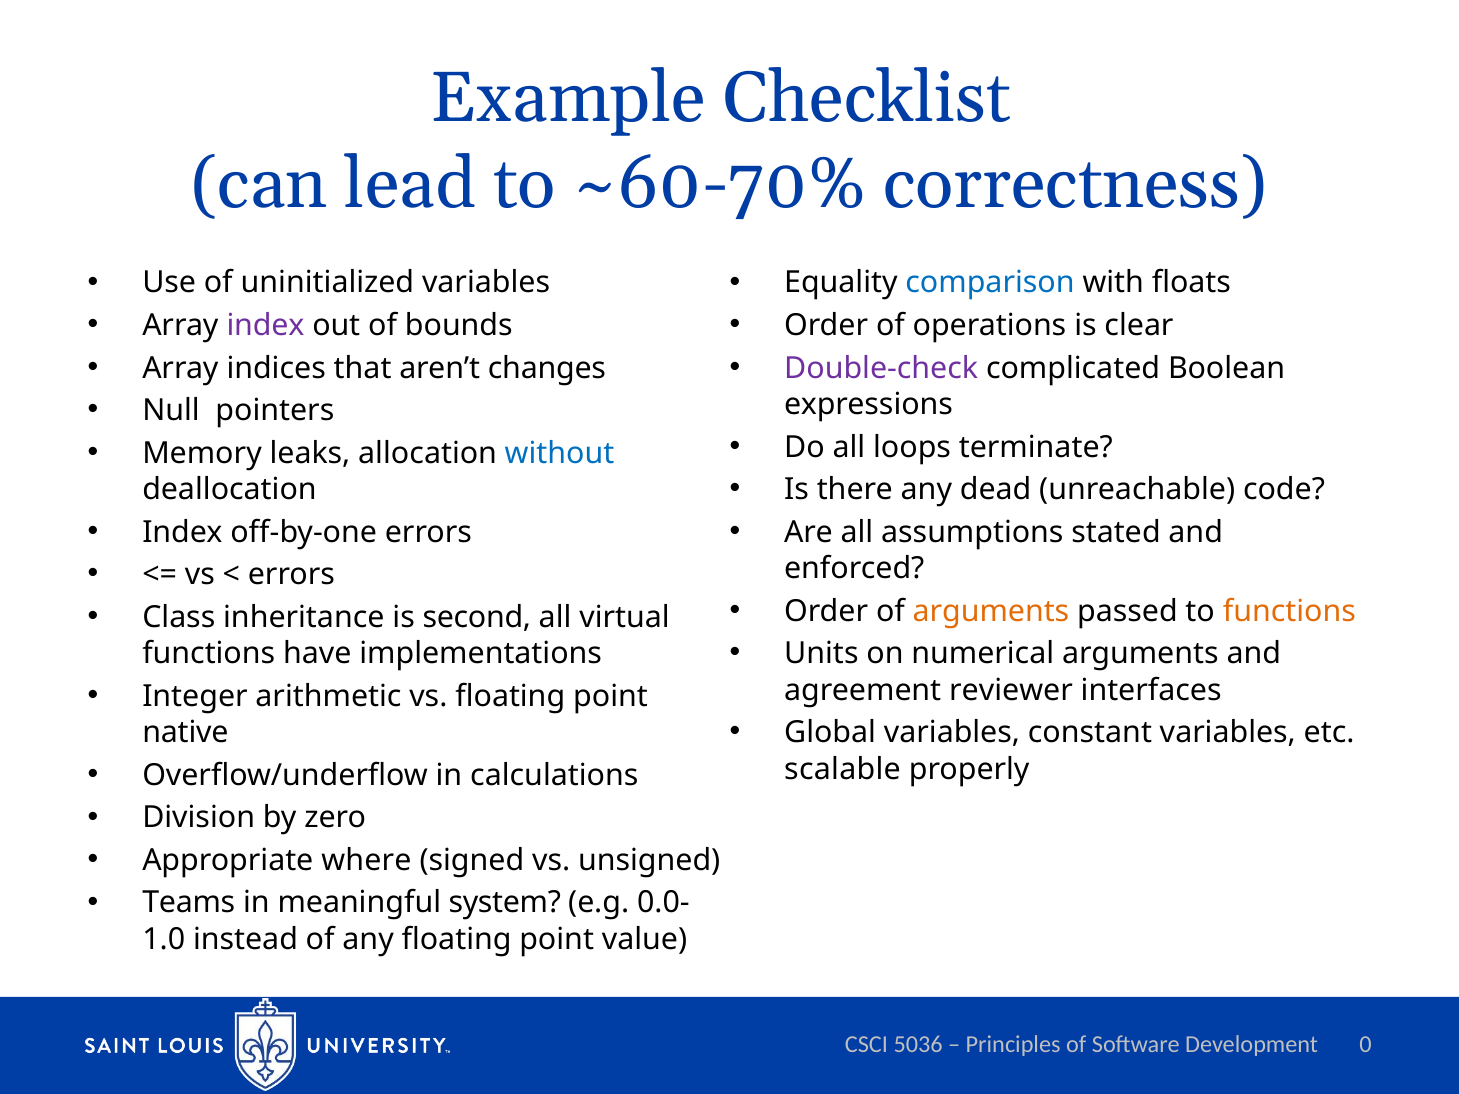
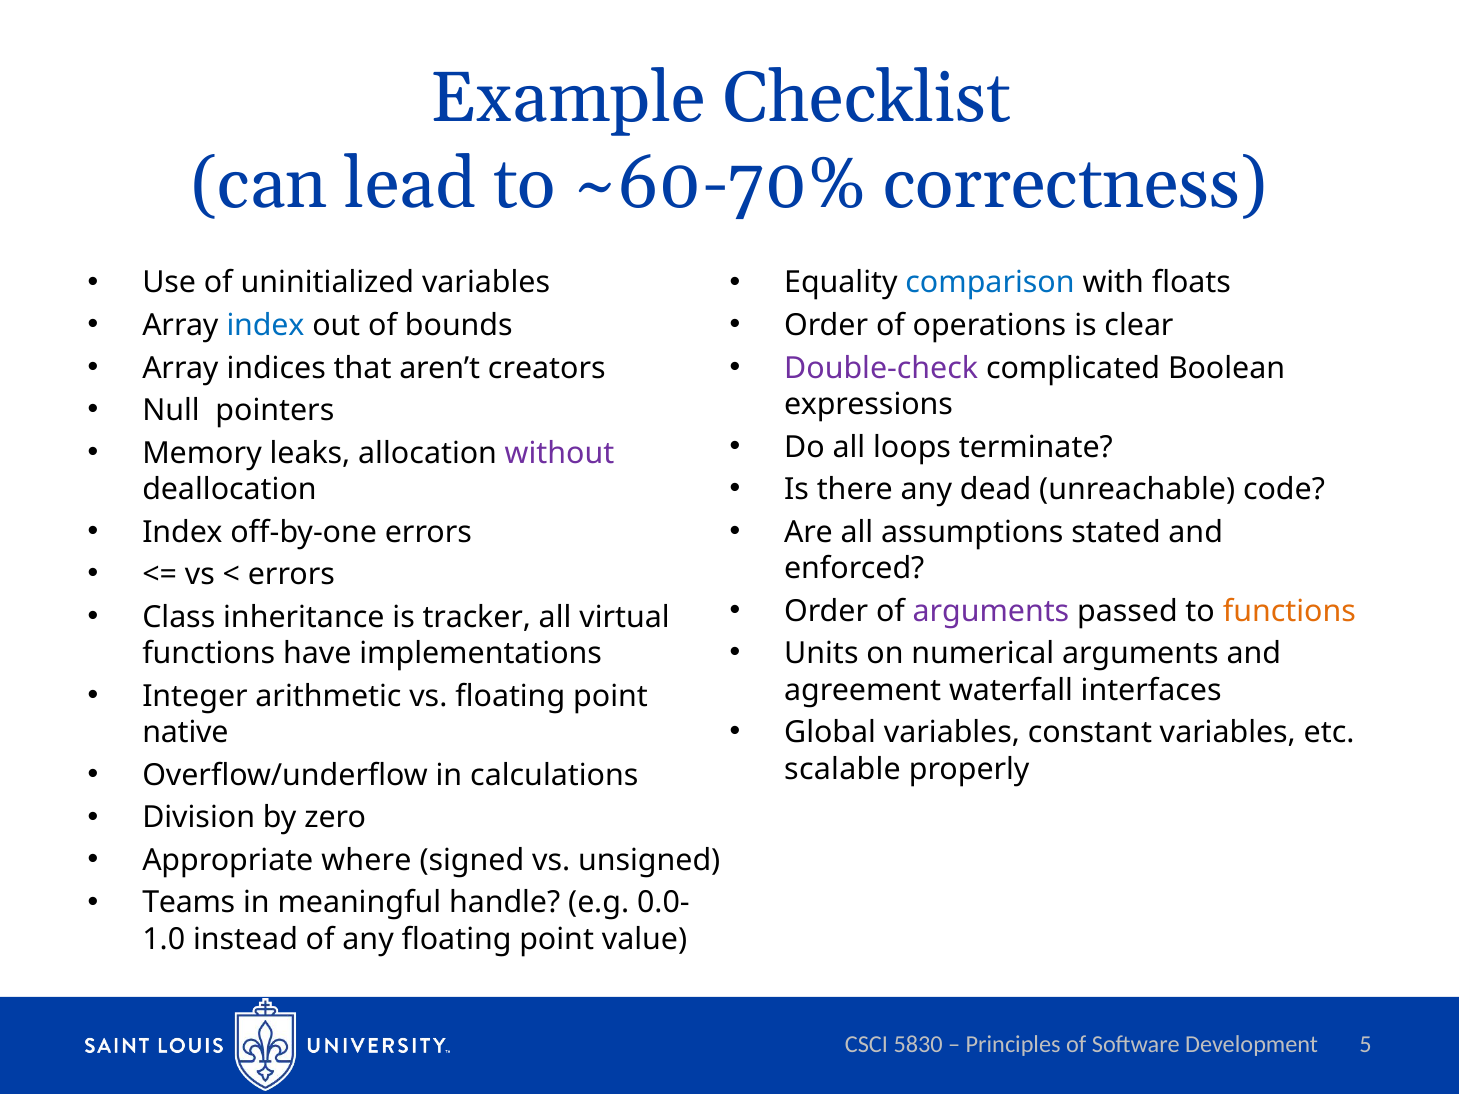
index colour: purple -> blue (265, 326)
changes: changes -> creators (547, 368)
without colour: blue -> purple (560, 453)
arguments colour: orange -> purple (991, 611)
second: second -> tracker (477, 617)
reviewer: reviewer -> waterfall (1011, 690)
system: system -> handle (505, 903)
5036: 5036 -> 5830 (918, 1045)
0: 0 -> 5 (1365, 1045)
